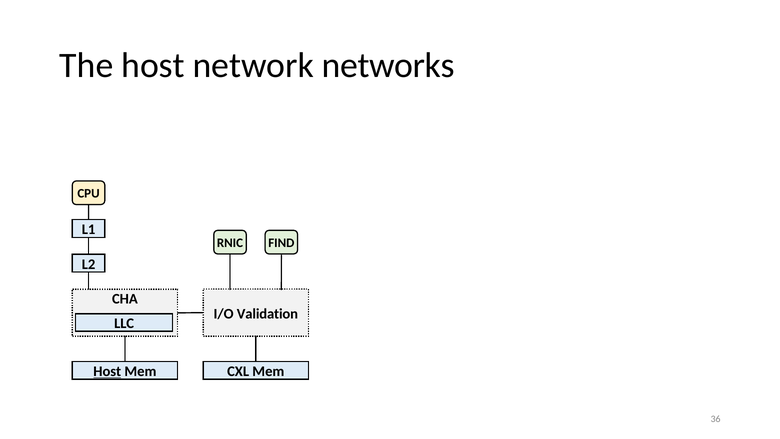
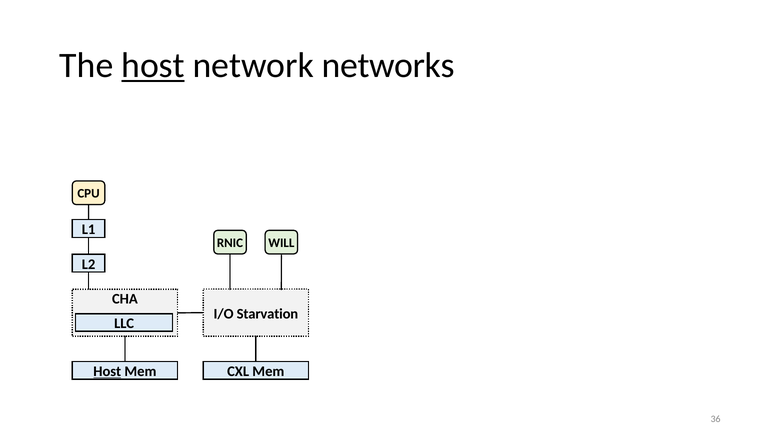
host underline: none -> present (153, 66)
FIND: FIND -> WILL (281, 243)
Validation: Validation -> Starvation (267, 314)
